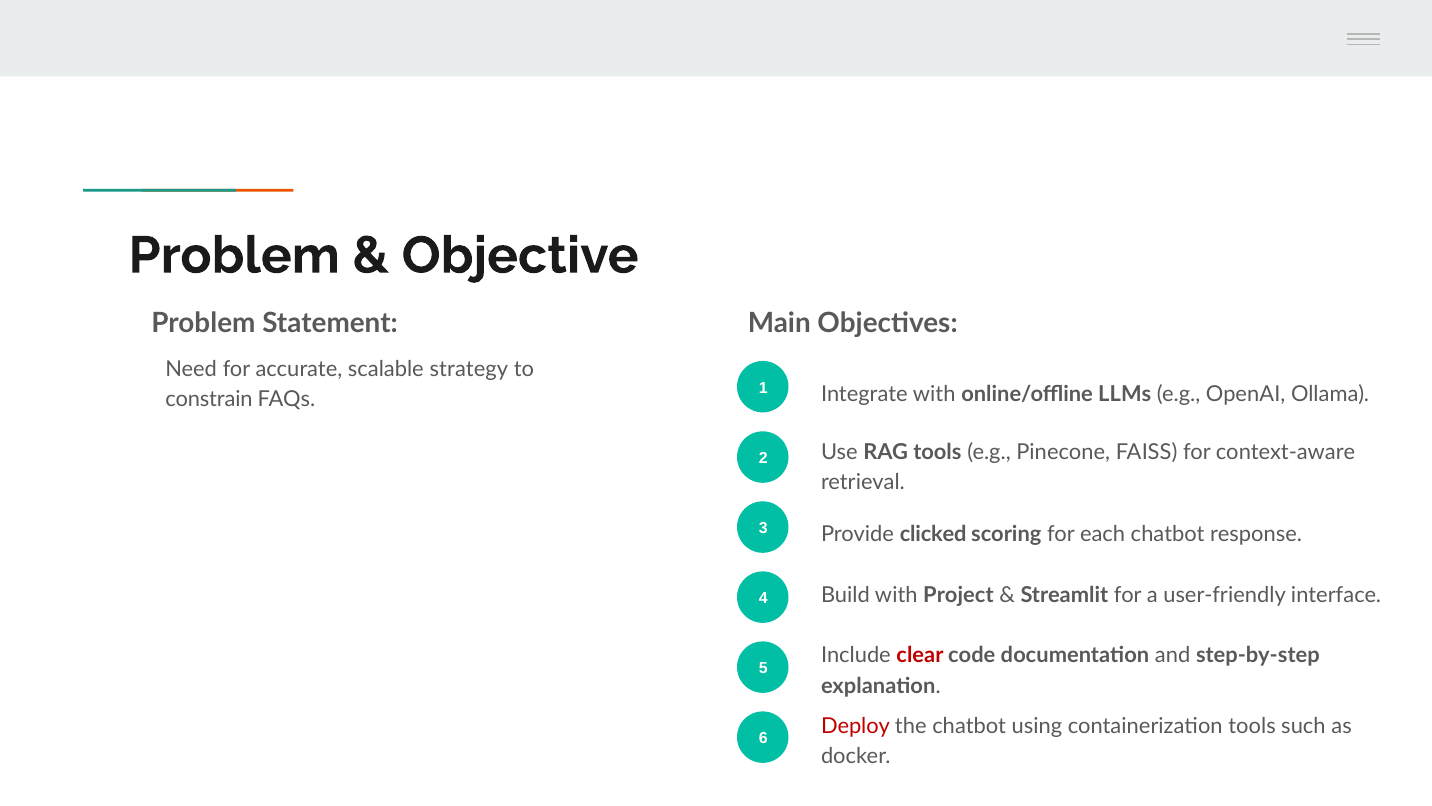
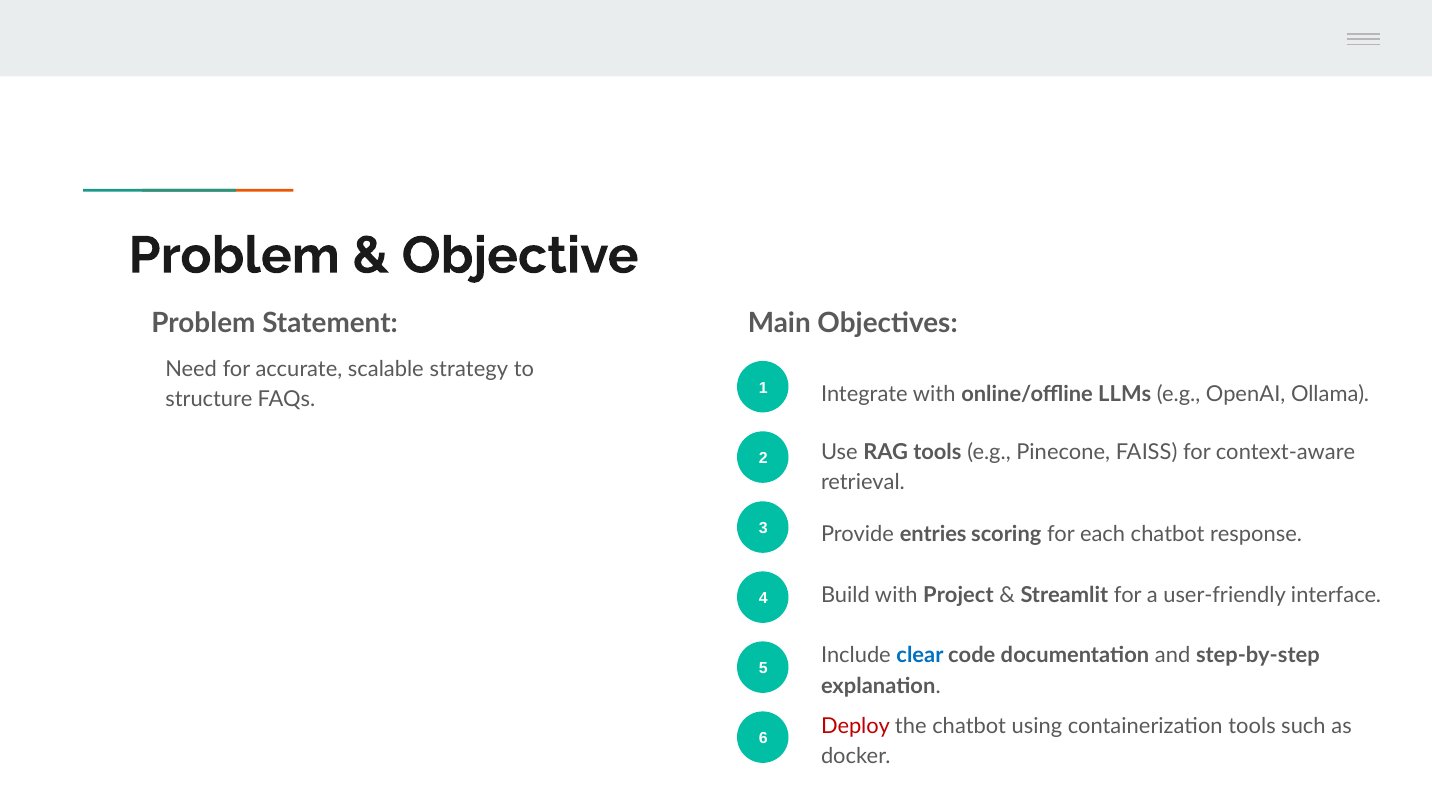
constrain: constrain -> structure (209, 399)
clicked: clicked -> entries (933, 534)
clear colour: red -> blue (920, 655)
